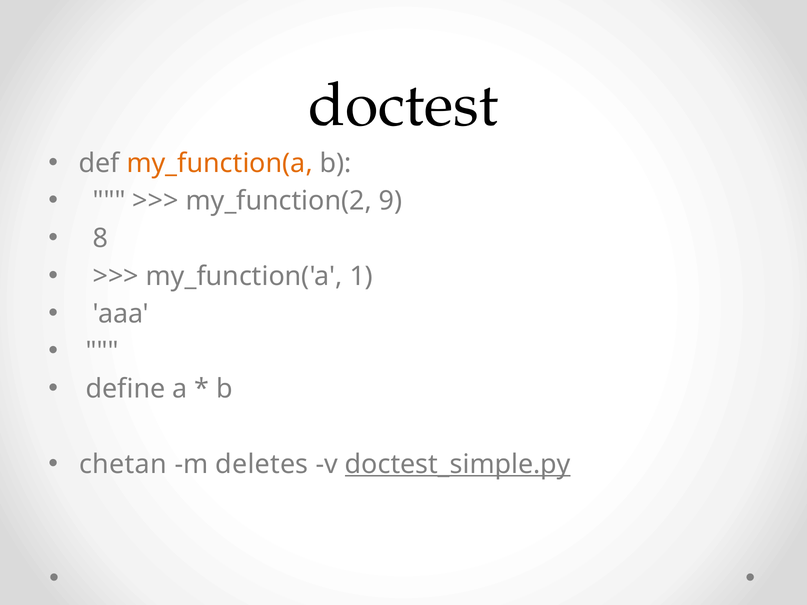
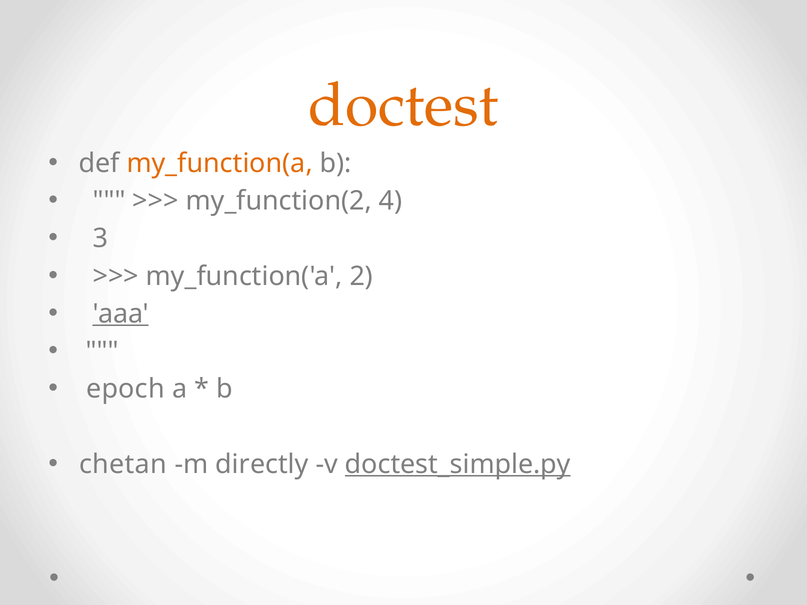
doctest colour: black -> orange (404, 105)
9: 9 -> 4 (391, 201)
8: 8 -> 3 (100, 239)
1: 1 -> 2 (361, 276)
aaa underline: none -> present (121, 314)
define: define -> epoch (125, 389)
deletes: deletes -> directly (262, 464)
